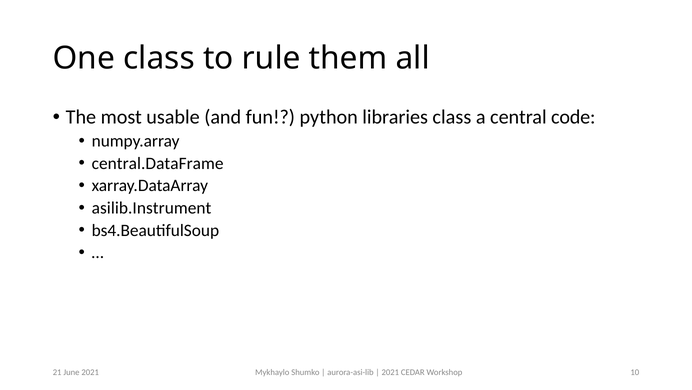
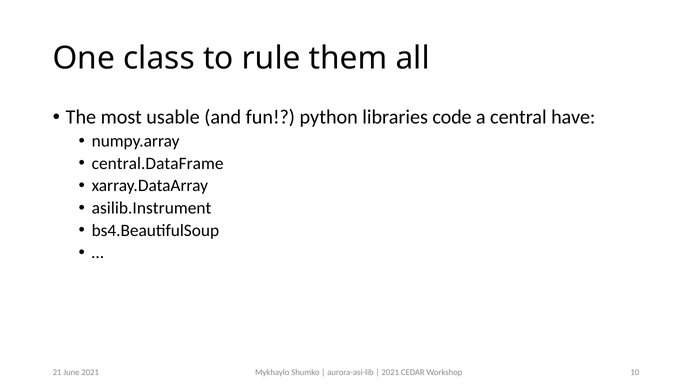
libraries class: class -> code (452, 117)
code: code -> have (573, 117)
